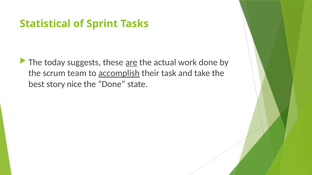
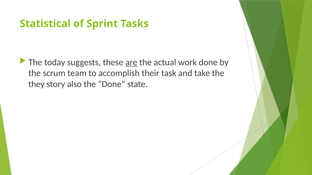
accomplish underline: present -> none (119, 73)
best: best -> they (36, 84)
nice: nice -> also (74, 84)
